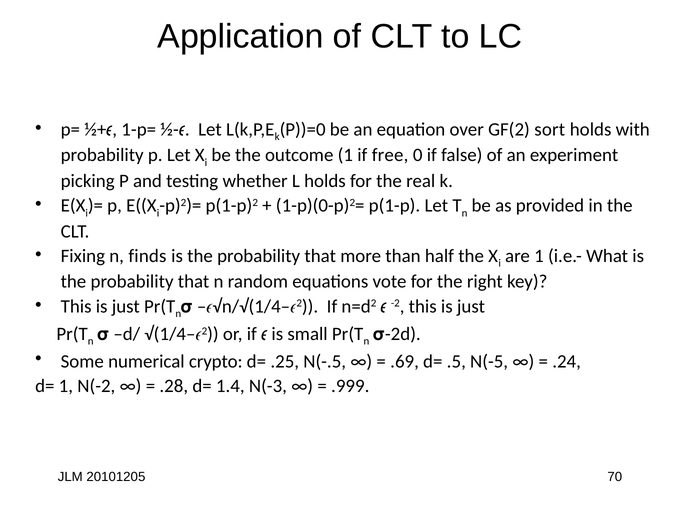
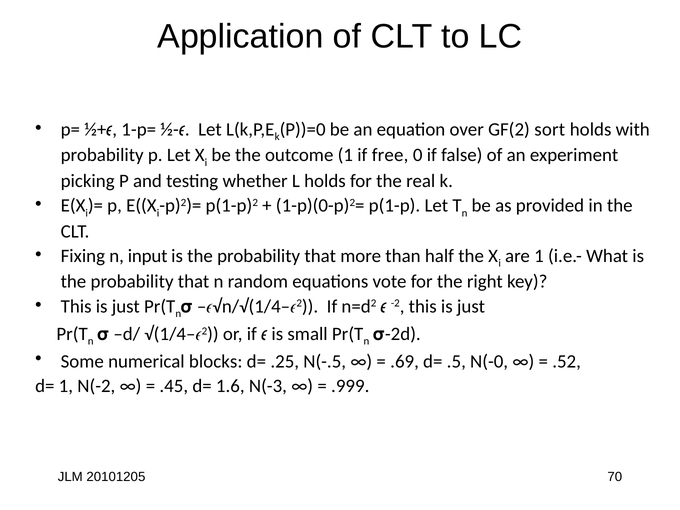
finds: finds -> input (148, 256)
crypto: crypto -> blocks (216, 362)
N(-5: N(-5 -> N(-0 (489, 362)
.24: .24 -> .52 (567, 362)
.28: .28 -> .45 (174, 386)
1.4: 1.4 -> 1.6 (230, 386)
